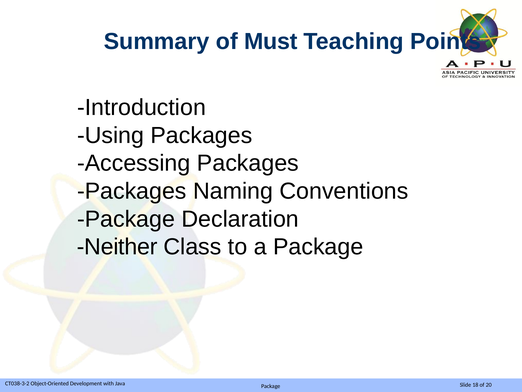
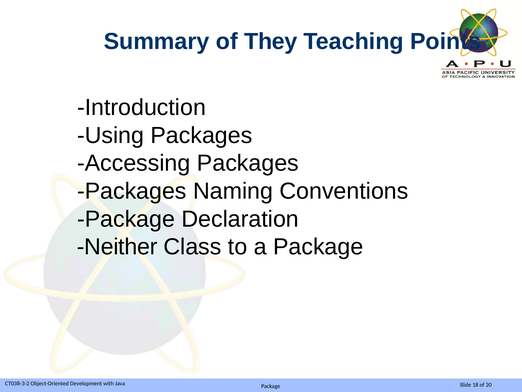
Must: Must -> They (271, 42)
